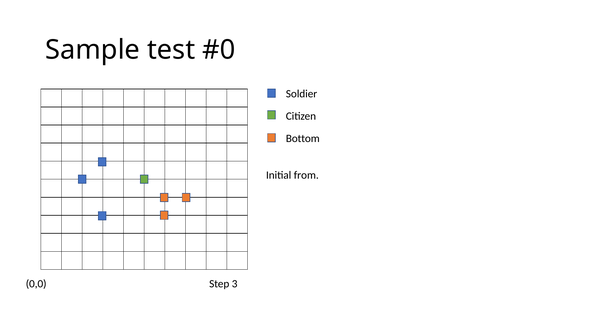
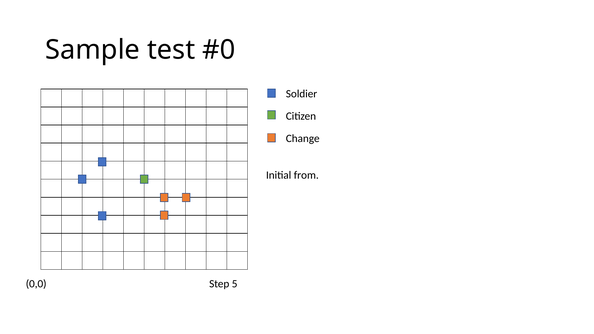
Bottom: Bottom -> Change (303, 139)
3: 3 -> 5 (235, 284)
